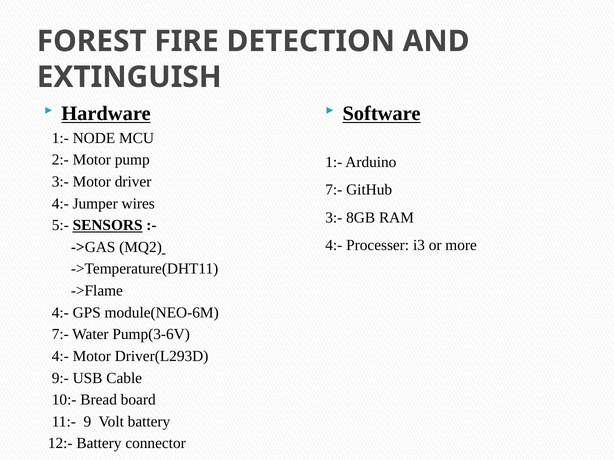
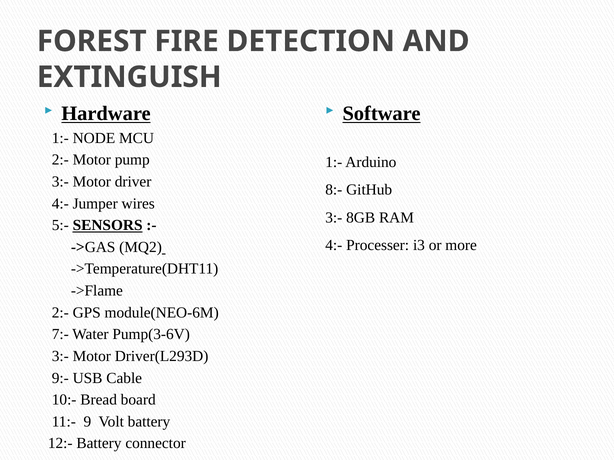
7:-: 7:- -> 8:- (334, 190)
4:-: 4:- -> 2:- (60, 313)
4:-: 4:- -> 3:- (60, 357)
